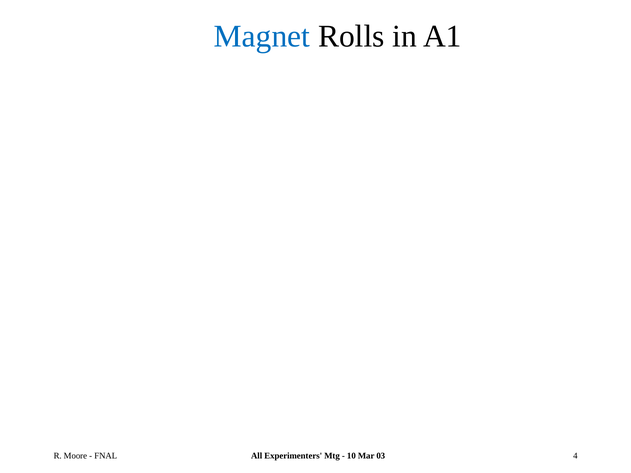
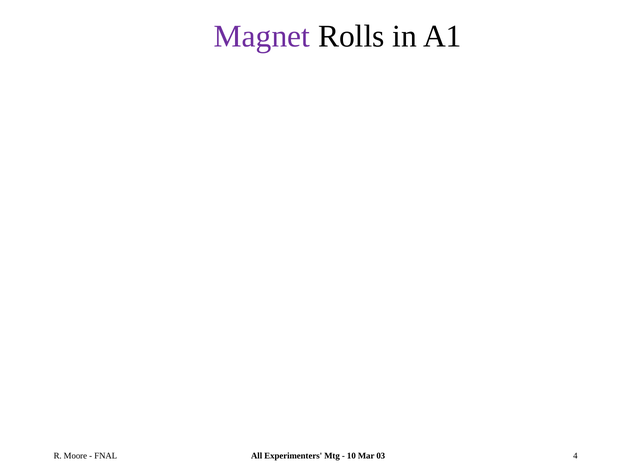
Magnet colour: blue -> purple (262, 36)
